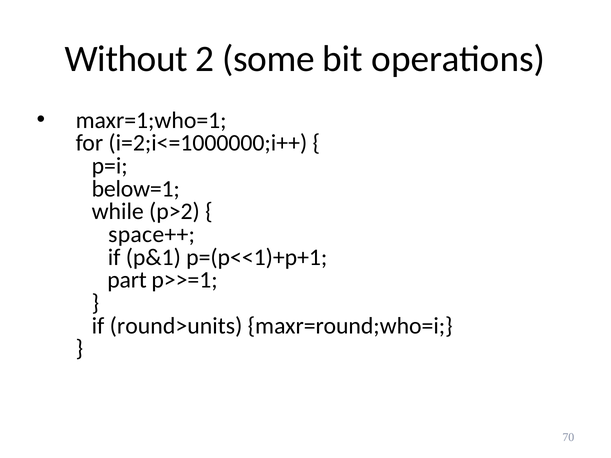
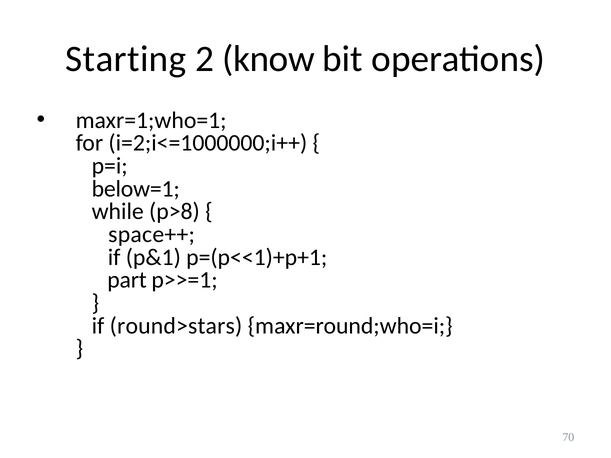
Without: Without -> Starting (126, 59)
some: some -> know (268, 59)
p>2: p>2 -> p>8 (174, 212)
round>units: round>units -> round>stars (176, 326)
